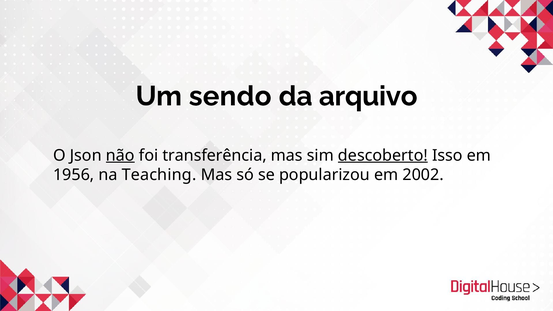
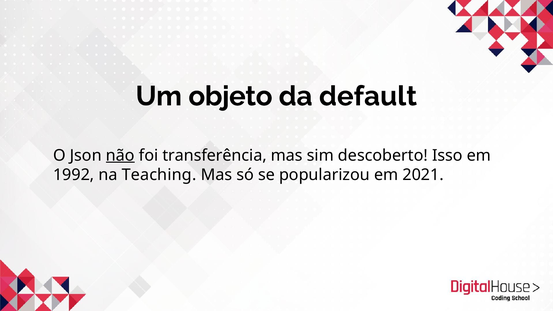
sendo: sendo -> objeto (230, 96)
arquivo: arquivo -> default (368, 96)
descoberto underline: present -> none (383, 155)
1956: 1956 -> 1992 (74, 175)
2002: 2002 -> 2021 (423, 175)
